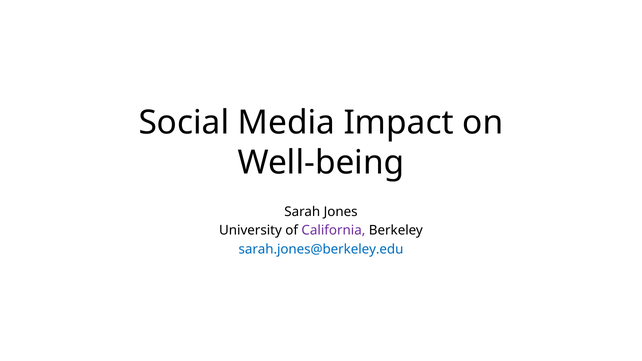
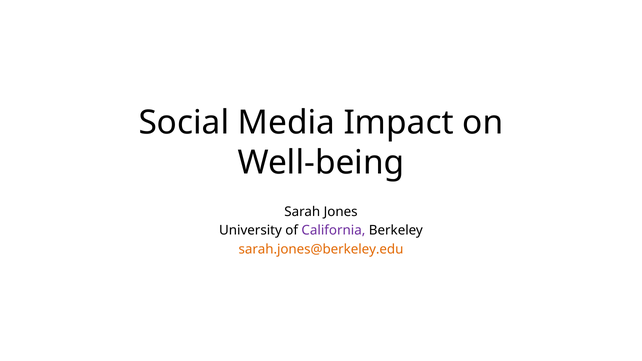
sarah.jones@berkeley.edu colour: blue -> orange (321, 249)
